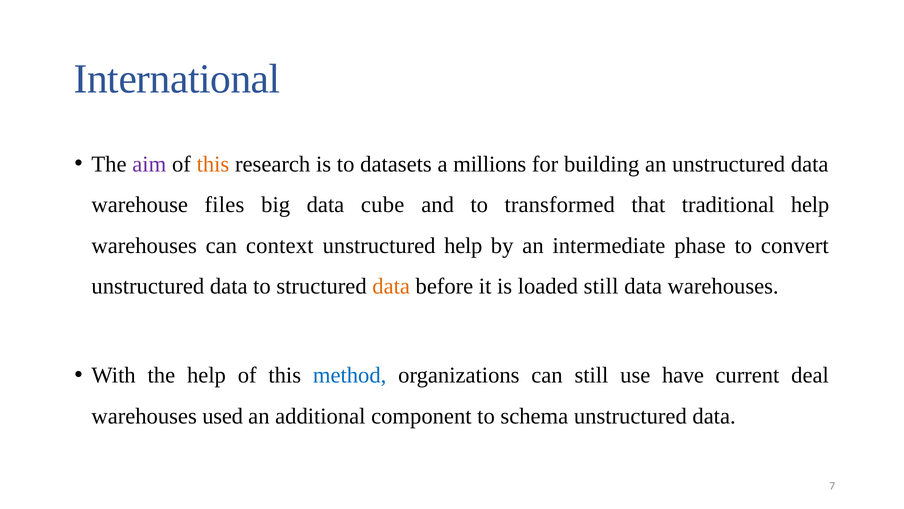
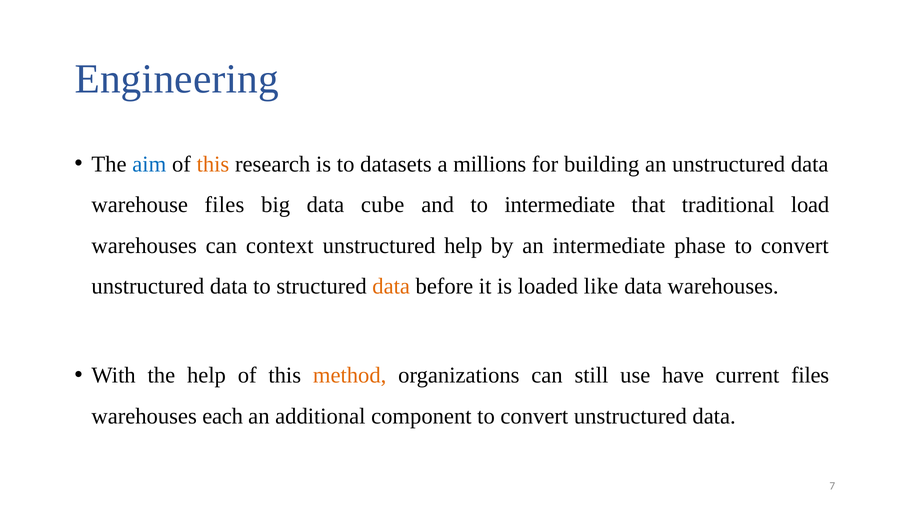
International: International -> Engineering (177, 79)
aim colour: purple -> blue (149, 164)
to transformed: transformed -> intermediate (560, 205)
traditional help: help -> load (810, 205)
loaded still: still -> like (601, 286)
method colour: blue -> orange (350, 375)
current deal: deal -> files (810, 375)
used: used -> each (223, 416)
component to schema: schema -> convert (534, 416)
